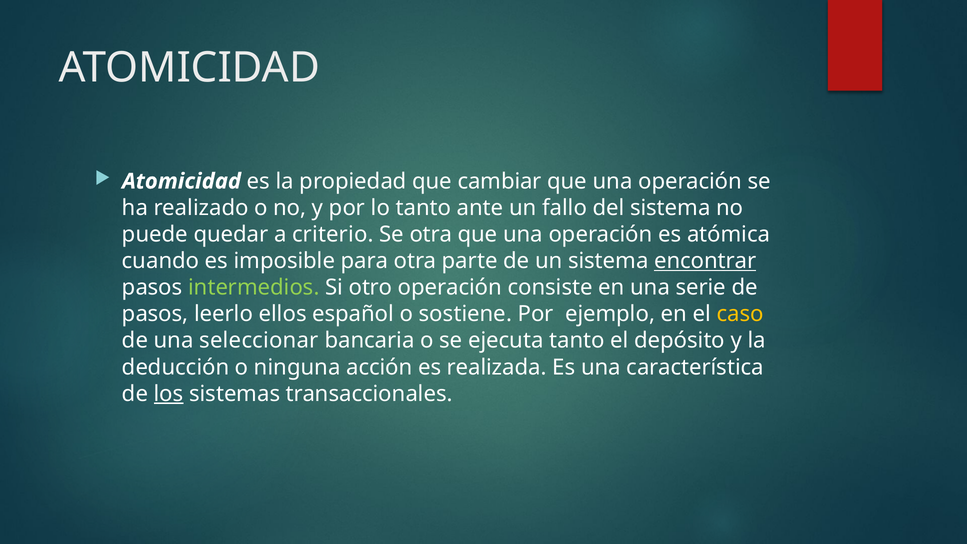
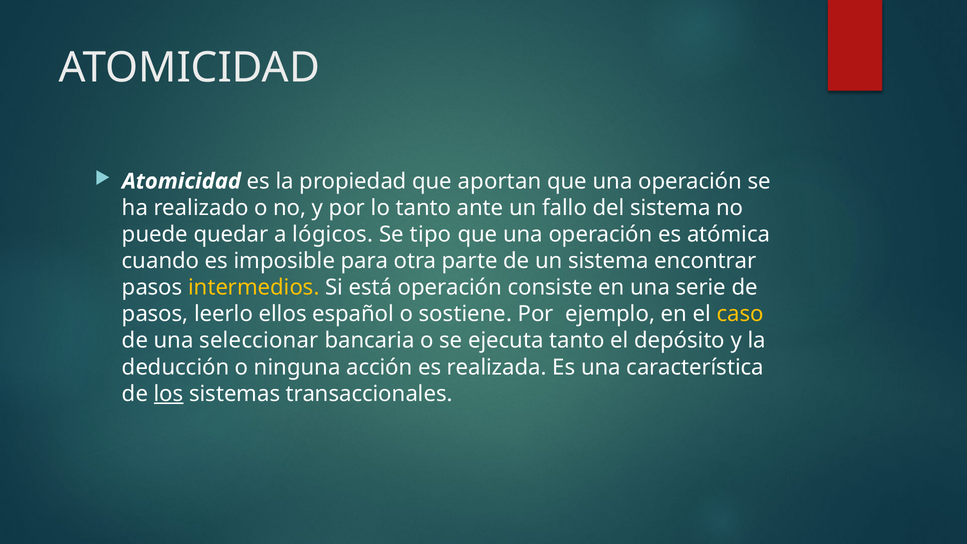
cambiar: cambiar -> aportan (500, 181)
criterio: criterio -> lógicos (333, 234)
Se otra: otra -> tipo (431, 234)
encontrar underline: present -> none (705, 261)
intermedios colour: light green -> yellow (254, 287)
otro: otro -> está (371, 287)
